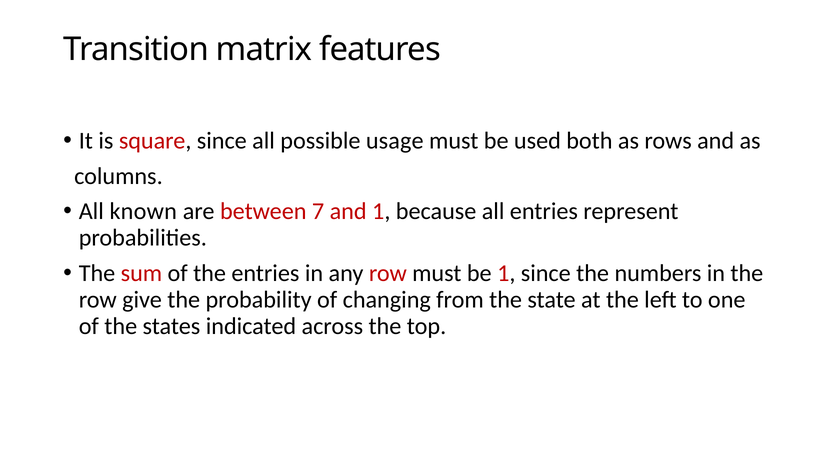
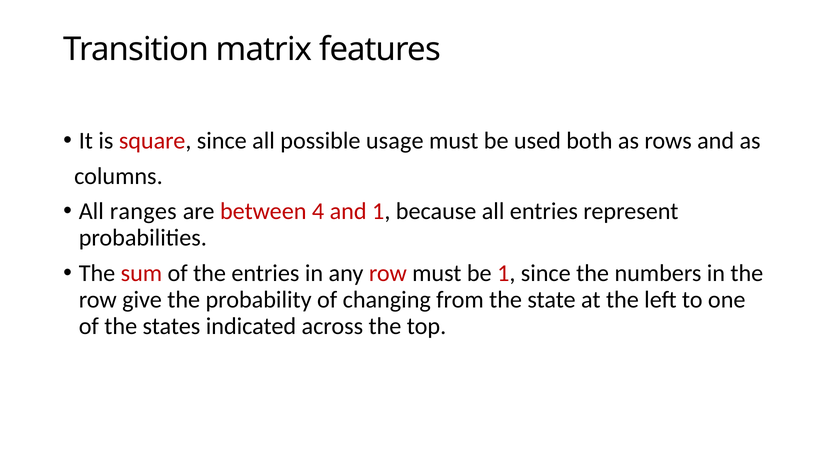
known: known -> ranges (143, 211)
7: 7 -> 4 (318, 211)
